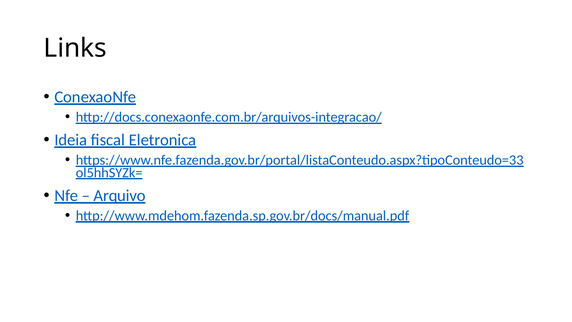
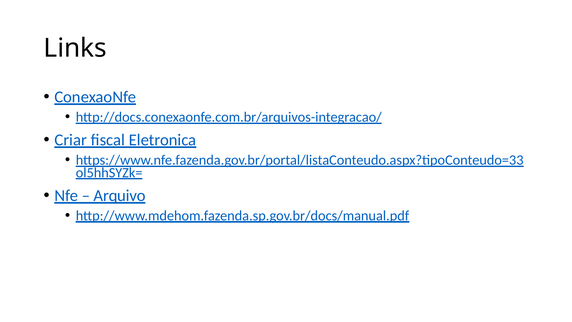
Ideia: Ideia -> Criar (71, 140)
